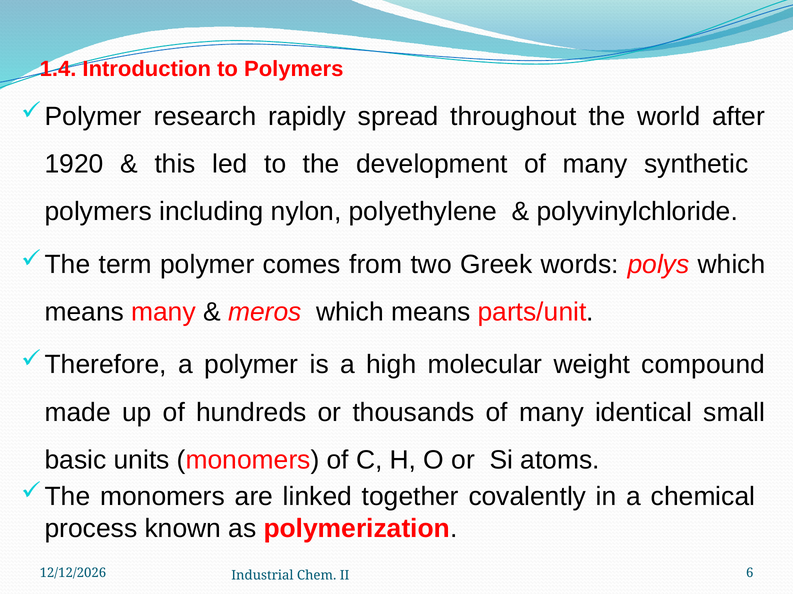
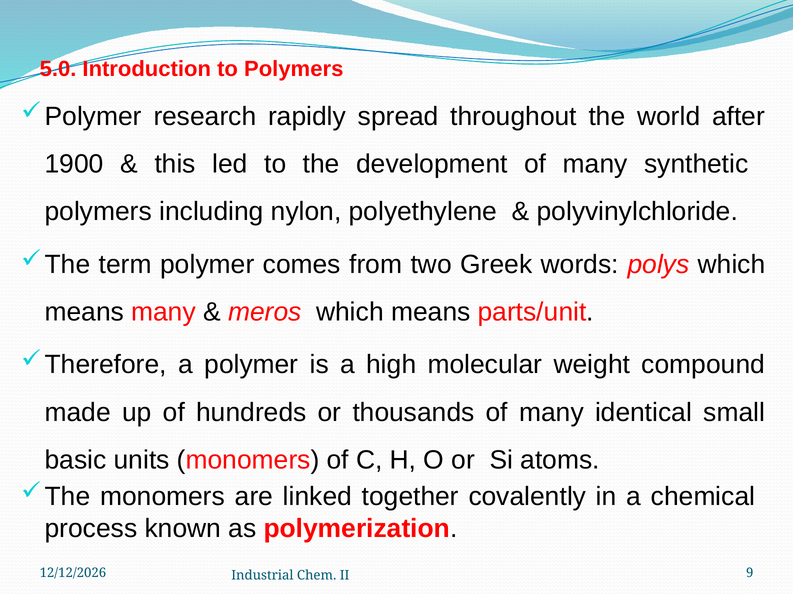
1.4: 1.4 -> 5.0 (58, 69)
1920: 1920 -> 1900 (74, 164)
6: 6 -> 9 (750, 574)
